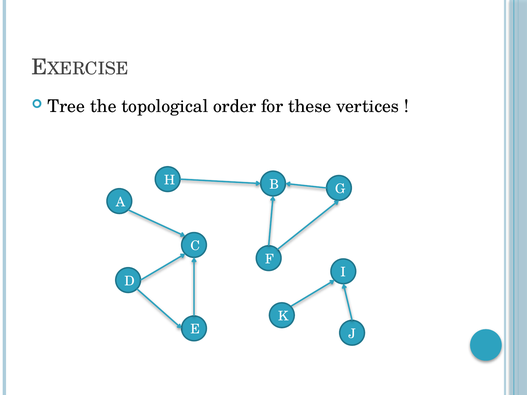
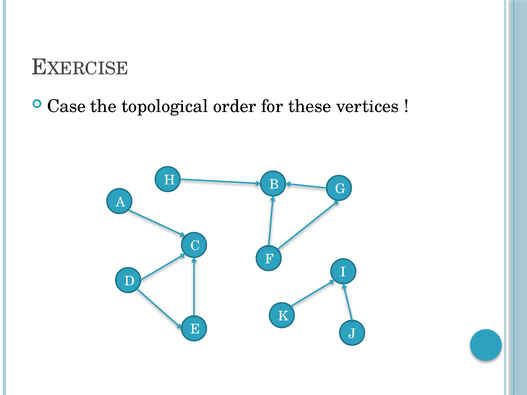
Tree: Tree -> Case (66, 107)
